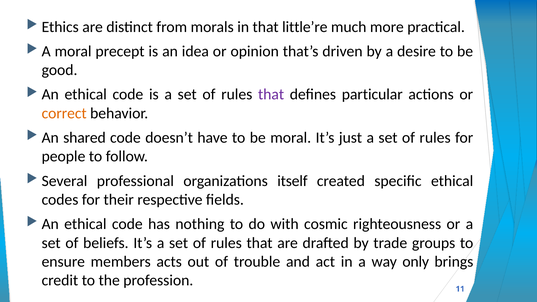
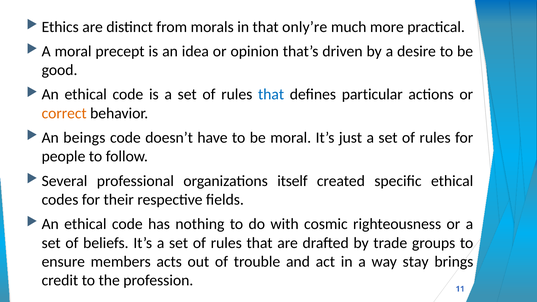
little’re: little’re -> only’re (305, 27)
that colour: purple -> blue (271, 94)
shared: shared -> beings (84, 138)
only: only -> stay (416, 262)
